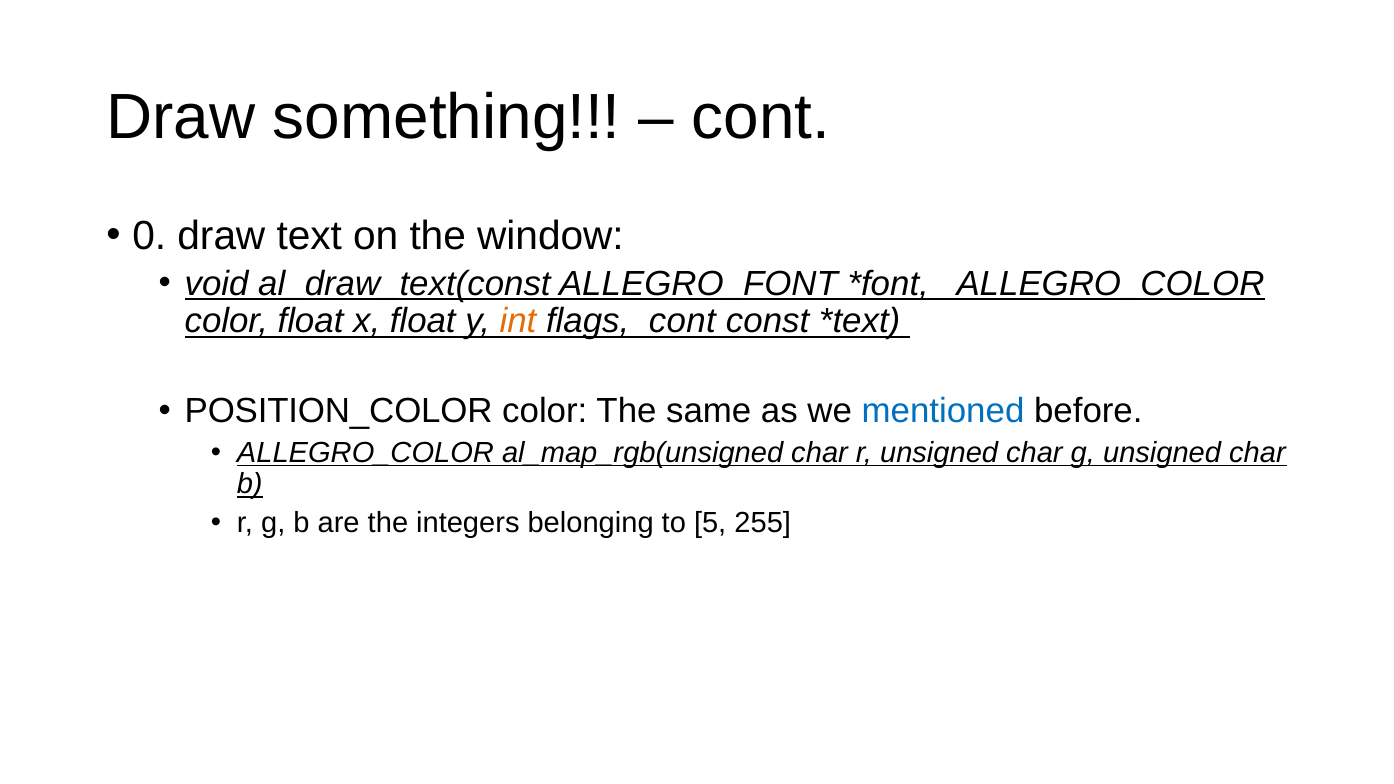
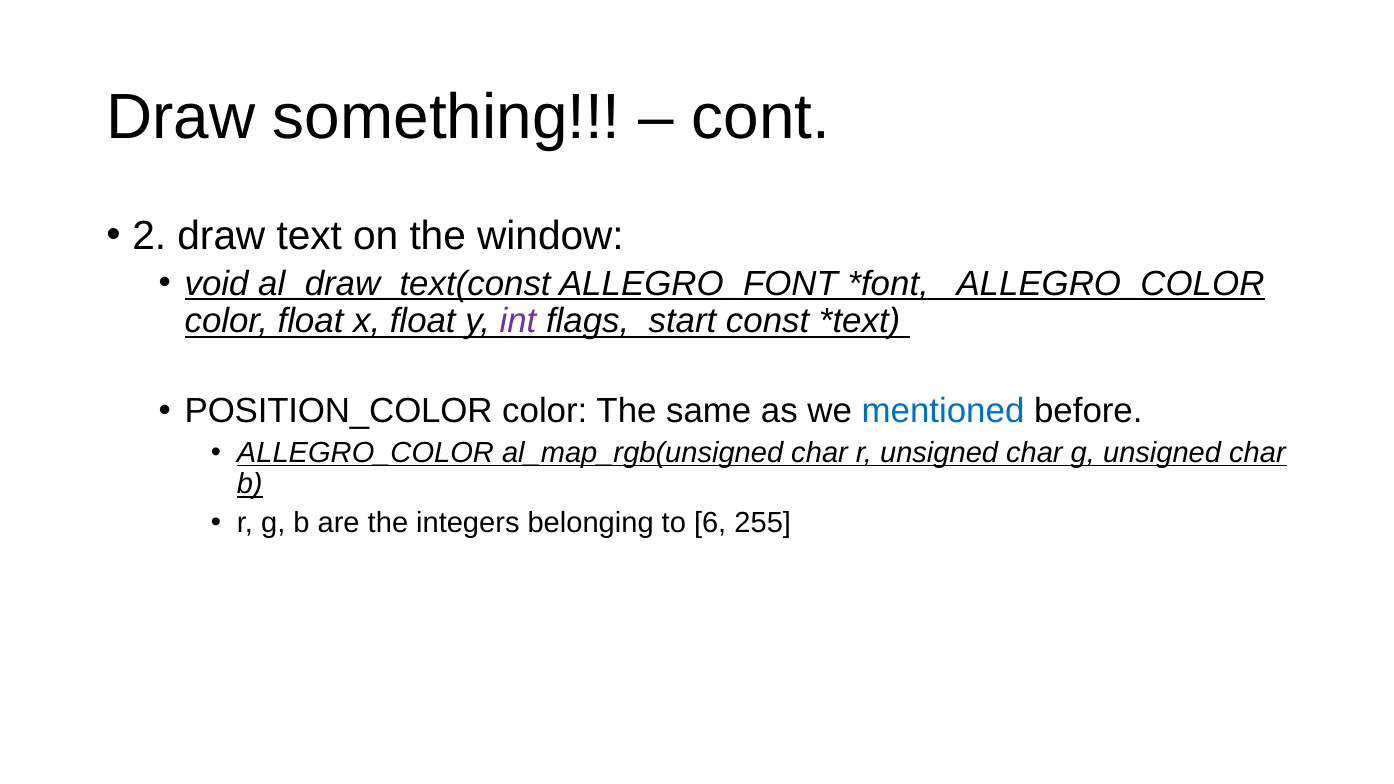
0: 0 -> 2 (149, 236)
int colour: orange -> purple (518, 321)
flags cont: cont -> start (682, 321)
5: 5 -> 6 (710, 523)
